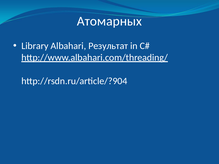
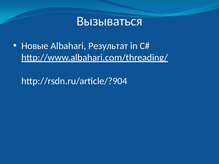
Атомарных: Атомарных -> Вызываться (110, 21)
Library: Library -> Новые (35, 46)
